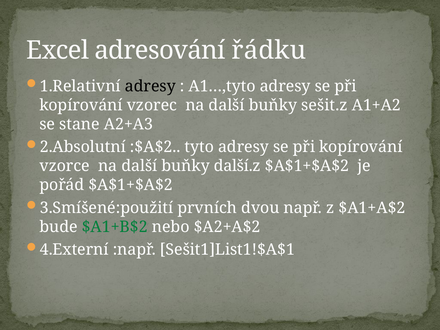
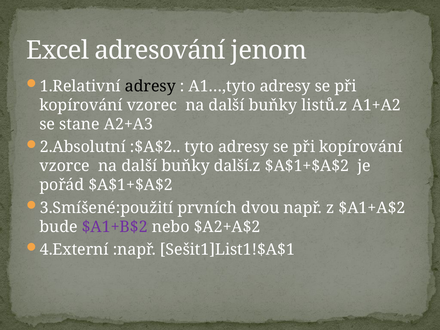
řádku: řádku -> jenom (269, 50)
sešit.z: sešit.z -> listů.z (324, 105)
$A1+B$2 colour: green -> purple (115, 227)
